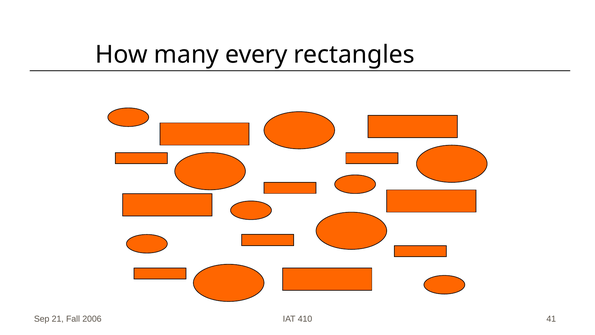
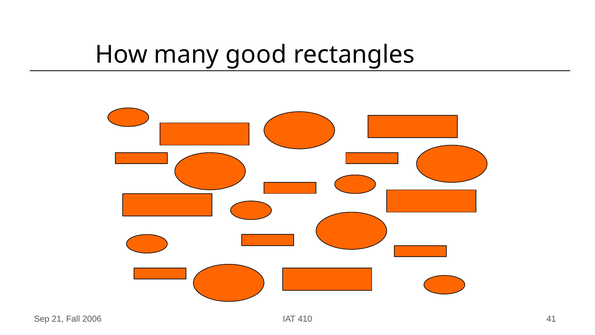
every: every -> good (256, 55)
